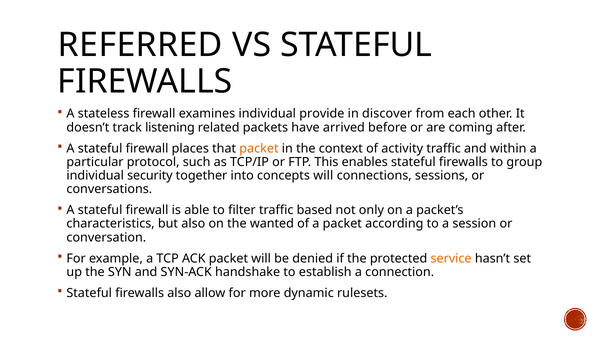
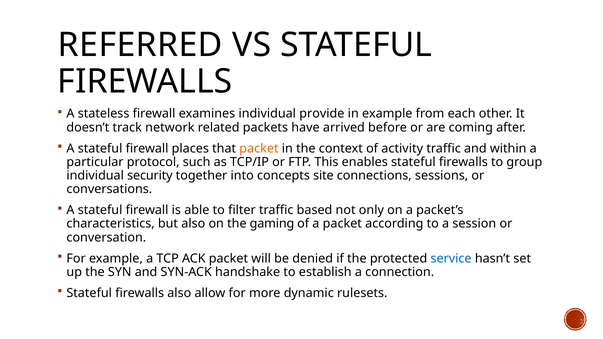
in discover: discover -> example (387, 114)
listening: listening -> network (170, 127)
concepts will: will -> site (323, 176)
wanted: wanted -> gaming (272, 224)
service colour: orange -> blue (451, 259)
